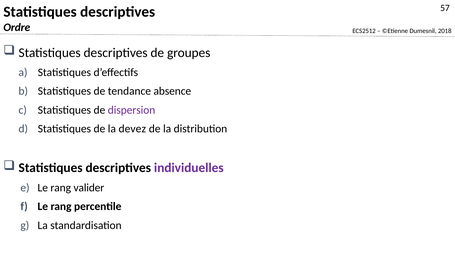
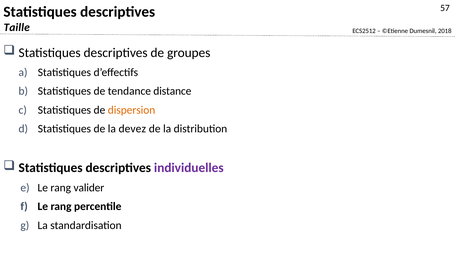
Ordre: Ordre -> Taille (17, 28)
absence: absence -> distance (172, 91)
dispersion colour: purple -> orange (132, 110)
